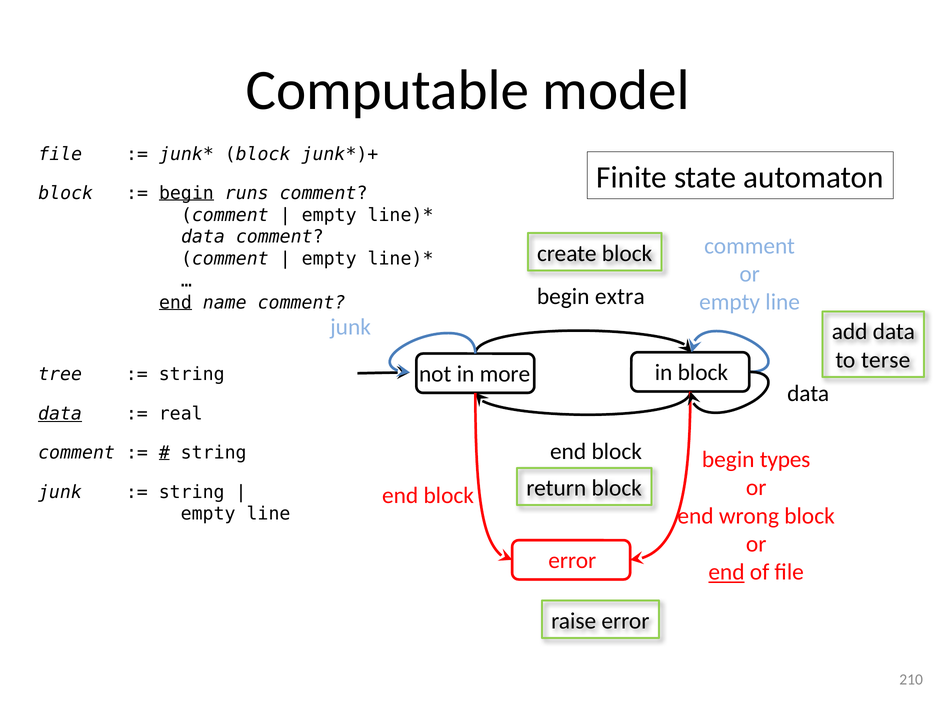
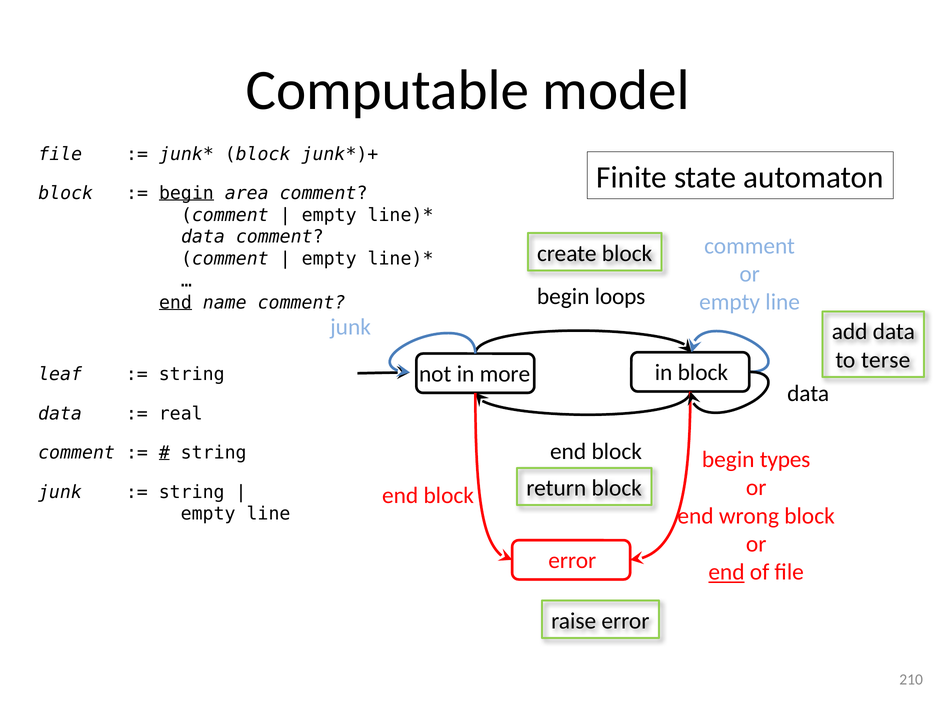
runs: runs -> area (247, 193)
extra: extra -> loops (620, 297)
tree: tree -> leaf (60, 374)
data underline: present -> none (60, 414)
